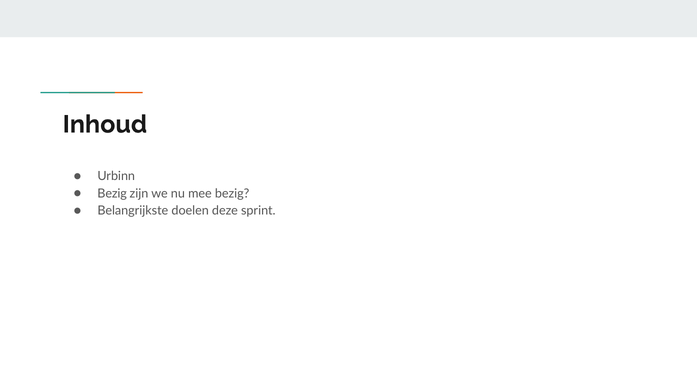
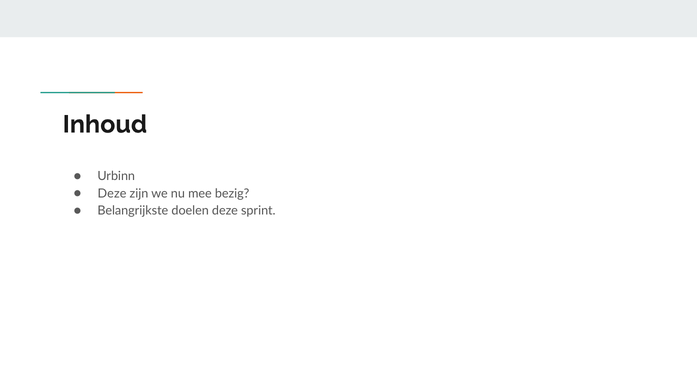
Bezig: Bezig -> Deze (112, 194)
